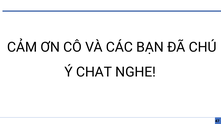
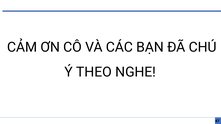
CHAT: CHAT -> THEO (94, 72)
